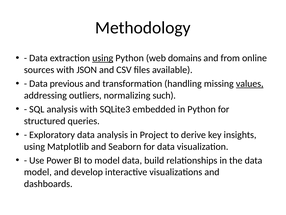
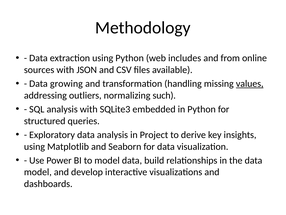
using underline: present -> none (103, 58)
domains: domains -> includes (185, 58)
previous: previous -> growing (66, 84)
